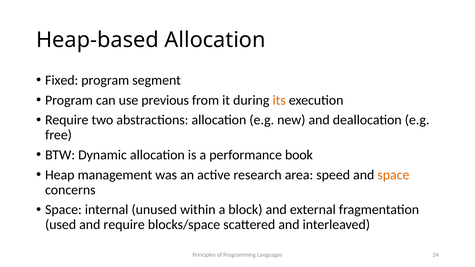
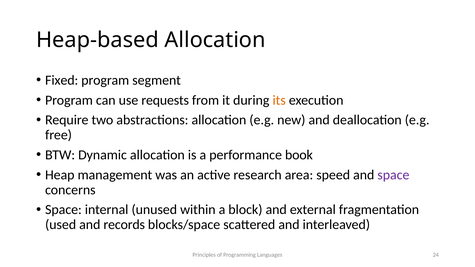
previous: previous -> requests (165, 100)
space colour: orange -> purple (393, 175)
and require: require -> records (124, 225)
